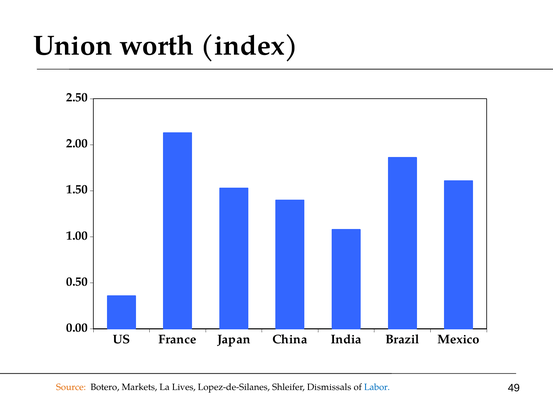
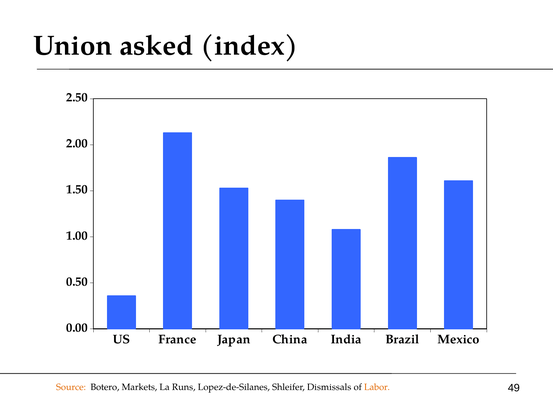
worth: worth -> asked (156, 46)
Lives: Lives -> Runs (184, 387)
Labor colour: blue -> orange (377, 387)
